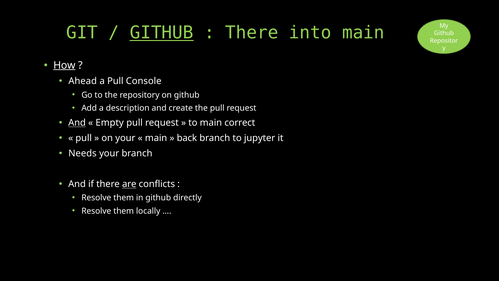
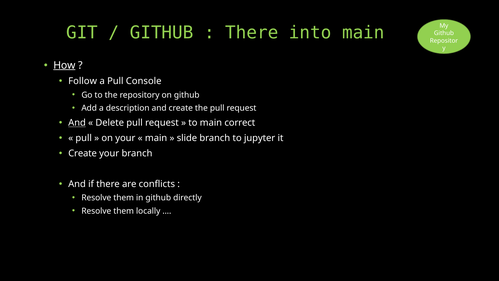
GITHUB underline: present -> none (162, 33)
Ahead: Ahead -> Follow (83, 81)
Empty: Empty -> Delete (110, 123)
back: back -> slide (187, 138)
Needs: Needs -> Create (83, 153)
are underline: present -> none (129, 184)
